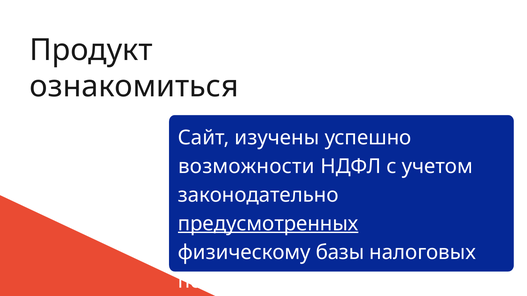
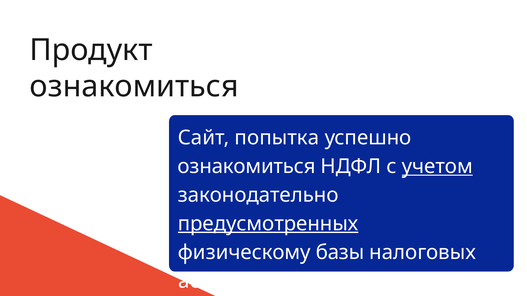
изучены: изучены -> попытка (277, 138)
возможности: возможности -> ознакомиться (247, 167)
учетом underline: none -> present (437, 167)
понятия: понятия -> аспекты (219, 281)
